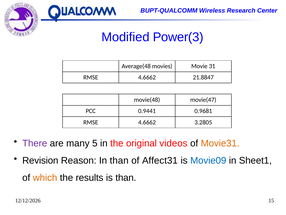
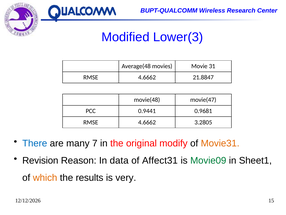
Power(3: Power(3 -> Lower(3 (178, 37)
There colour: purple -> blue (35, 143)
5: 5 -> 7 (95, 143)
videos: videos -> modify (173, 143)
In than: than -> data (119, 160)
Movie09 colour: blue -> green (208, 160)
is than: than -> very (126, 177)
